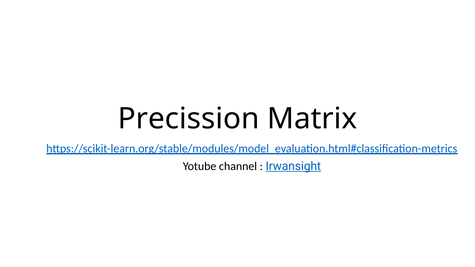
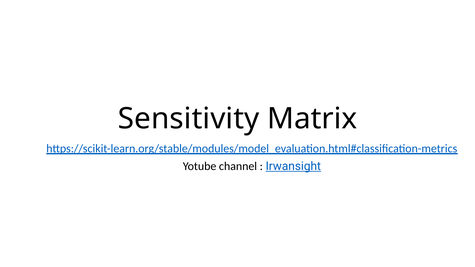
Precission: Precission -> Sensitivity (189, 119)
